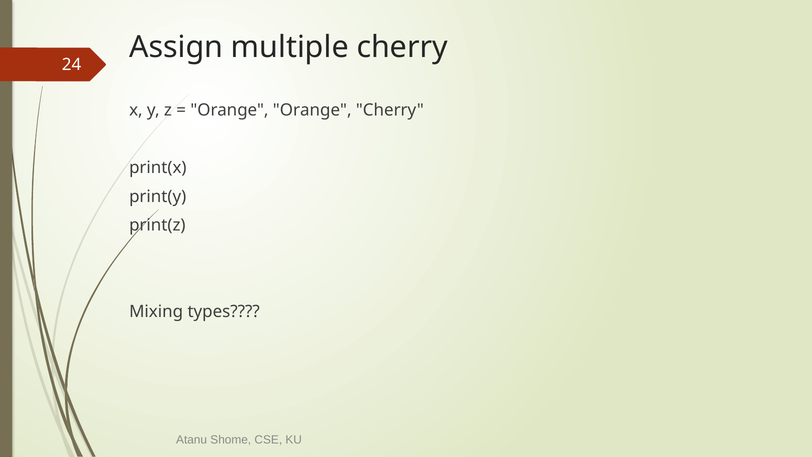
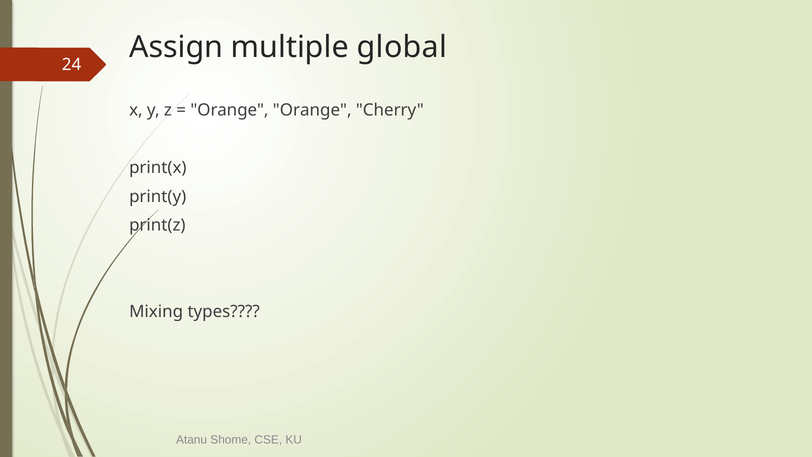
multiple cherry: cherry -> global (402, 47)
